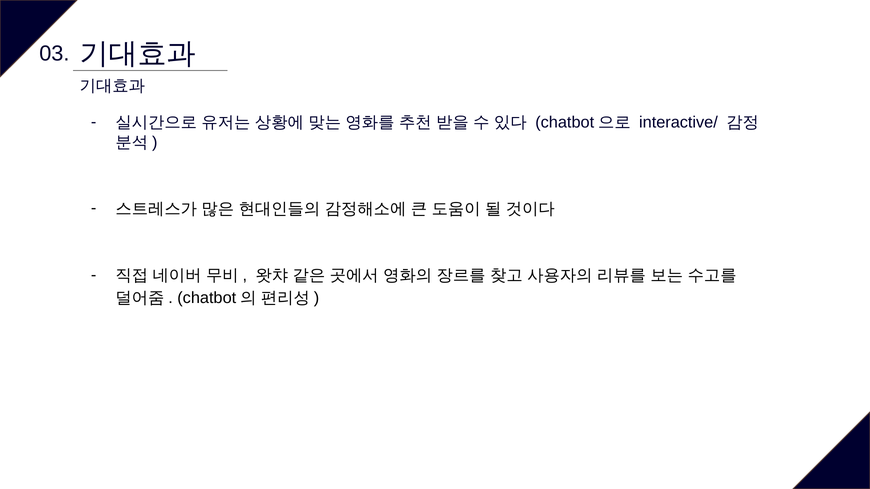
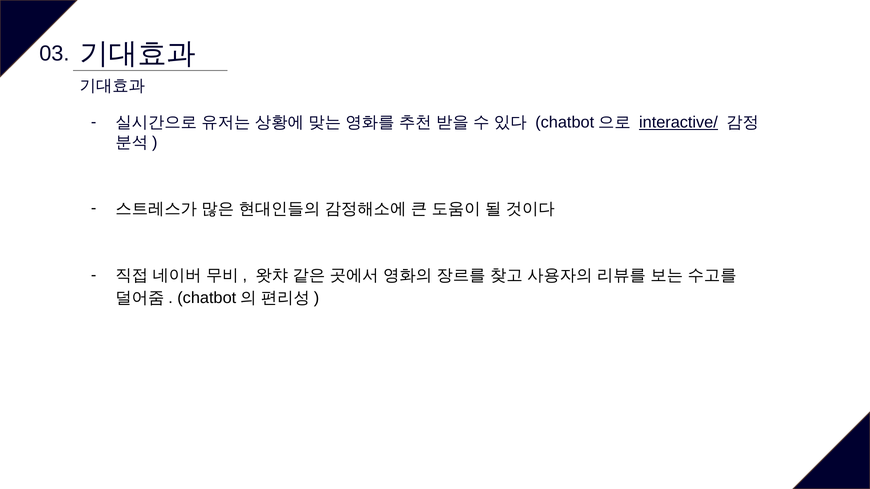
interactive/ underline: none -> present (678, 123)
